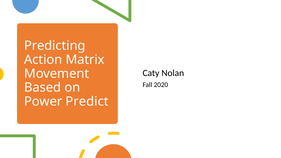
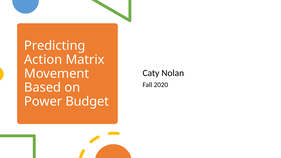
Predict: Predict -> Budget (87, 101)
